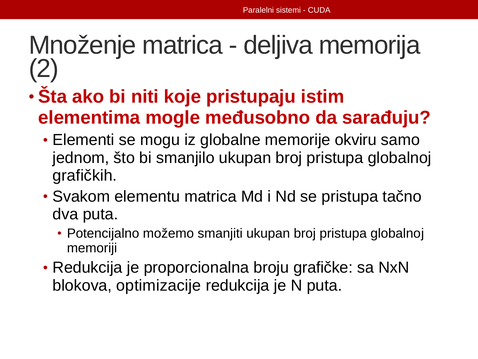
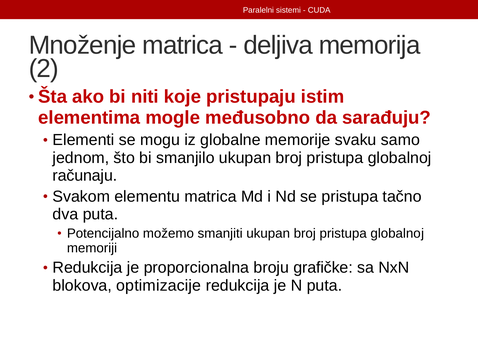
okviru: okviru -> svaku (356, 140)
grafičkih: grafičkih -> računaju (85, 175)
